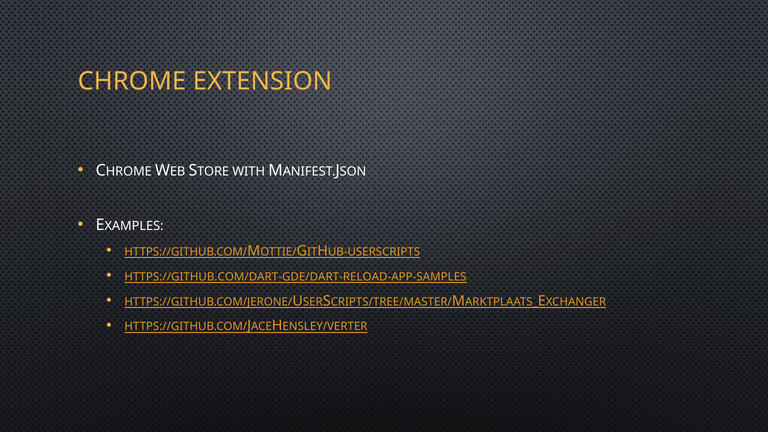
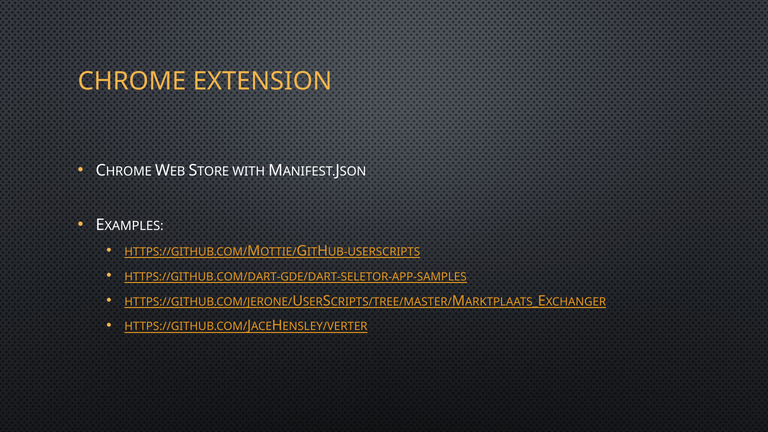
HTTPS://GITHUB.COM/DART-GDE/DART-RELOAD-APP-SAMPLES: HTTPS://GITHUB.COM/DART-GDE/DART-RELOAD-APP-SAMPLES -> HTTPS://GITHUB.COM/DART-GDE/DART-SELETOR-APP-SAMPLES (296, 277)
